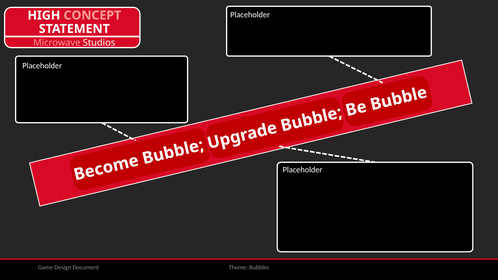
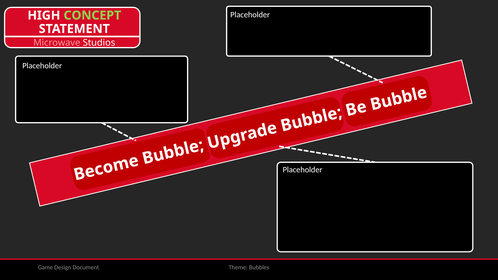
CONCEPT colour: pink -> light green (92, 15)
